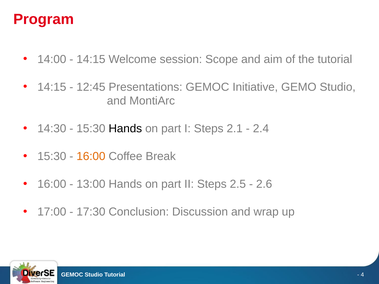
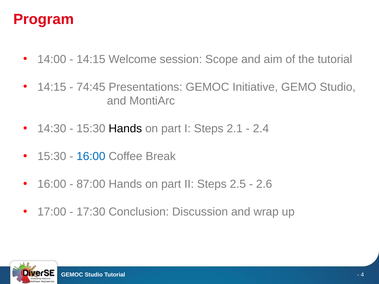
12:45: 12:45 -> 74:45 (91, 87)
16:00 colour: orange -> blue (91, 156)
13:00: 13:00 -> 87:00 (91, 184)
